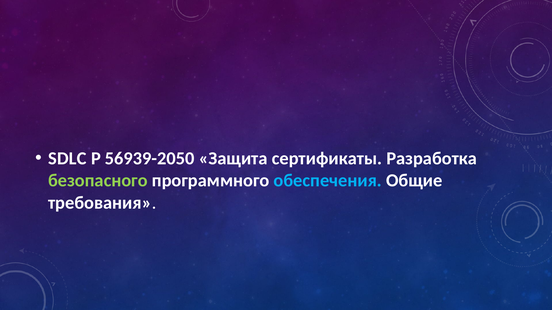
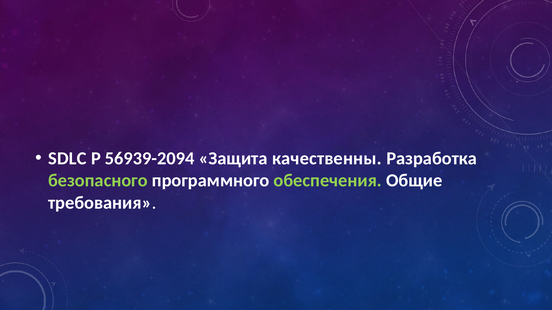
56939-2050: 56939-2050 -> 56939-2094 (150, 159)
сертификаты: сертификаты -> качественны (327, 159)
обеспечения colour: light blue -> light green (328, 181)
